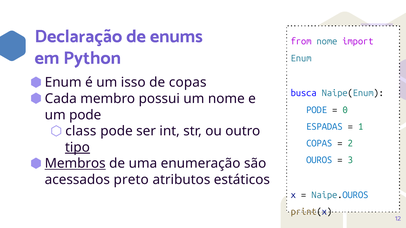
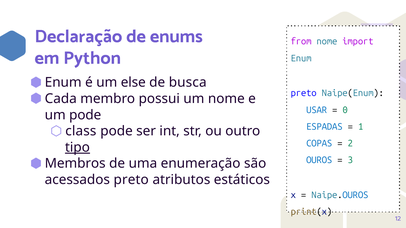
isso: isso -> else (133, 83)
de copas: copas -> busca (188, 83)
busca: busca -> preto (304, 93)
PODE: PODE -> USAR (317, 110)
Membros underline: present -> none (75, 164)
